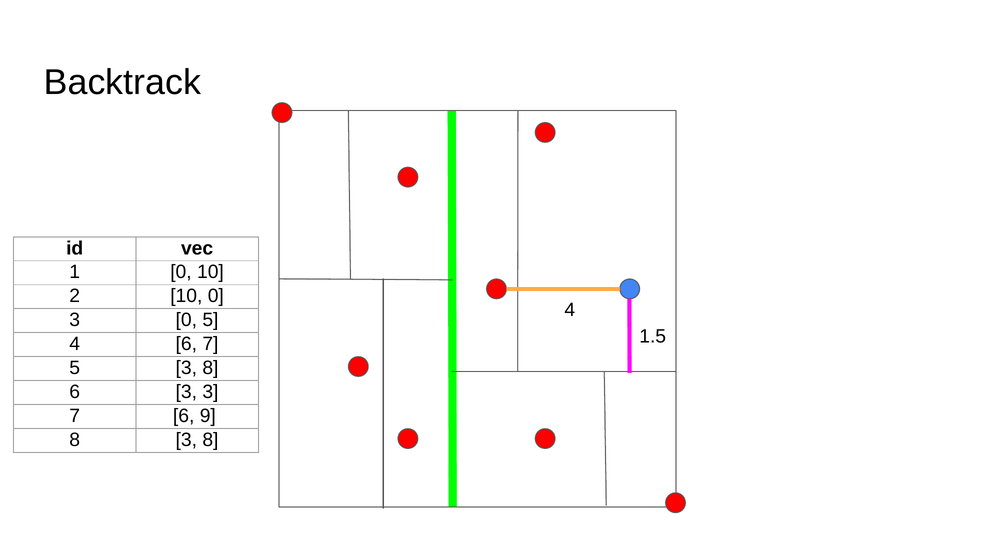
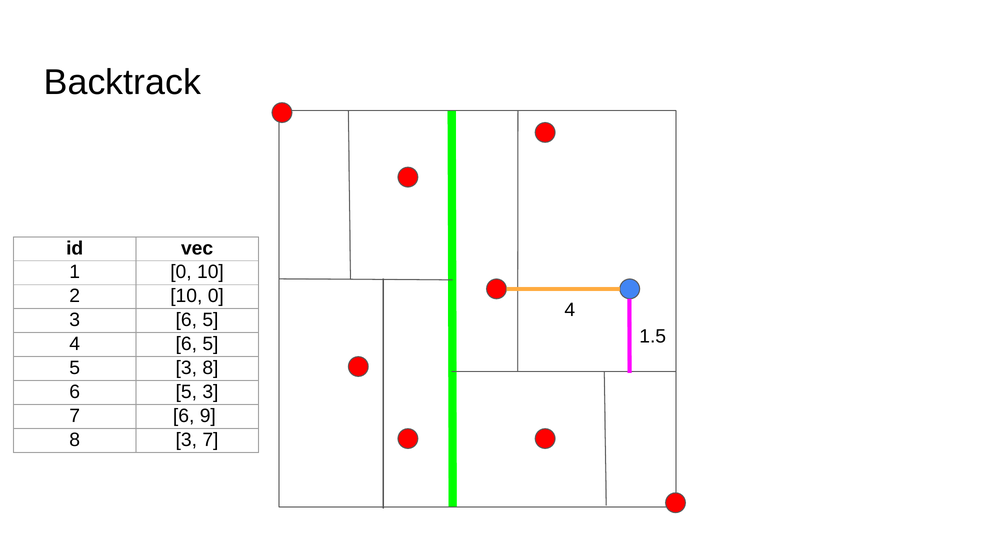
3 0: 0 -> 6 (186, 320)
4 6 7: 7 -> 5 (210, 344)
3: 3 -> 5 (186, 392)
8 3 8: 8 -> 7 (210, 440)
